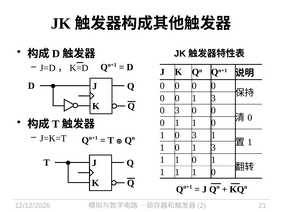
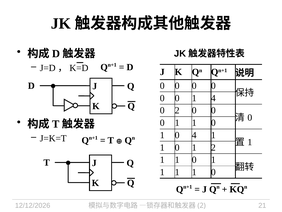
0 0 1 3: 3 -> 4 (213, 98)
3: 3 -> 2 (177, 110)
1 0 3: 3 -> 4 (194, 135)
1 0 1 3: 3 -> 2 (213, 147)
